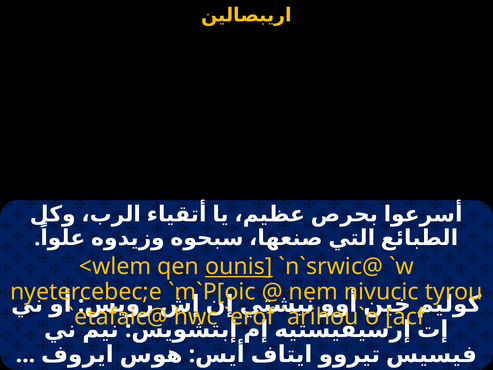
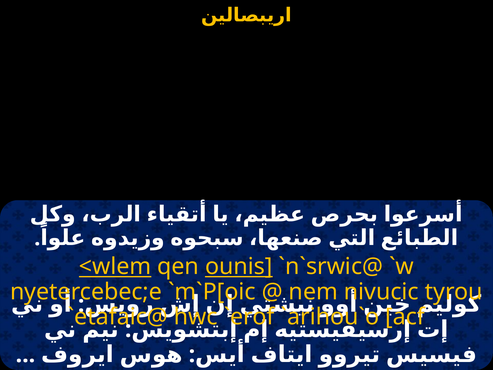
<wlem underline: none -> present (115, 266)
